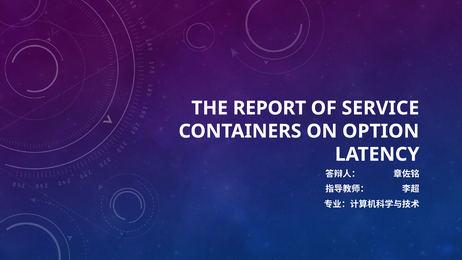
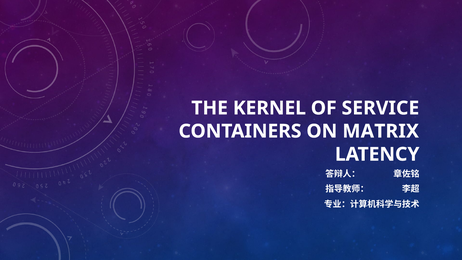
REPORT: REPORT -> KERNEL (269, 108)
OPTION: OPTION -> MATRIX (381, 131)
